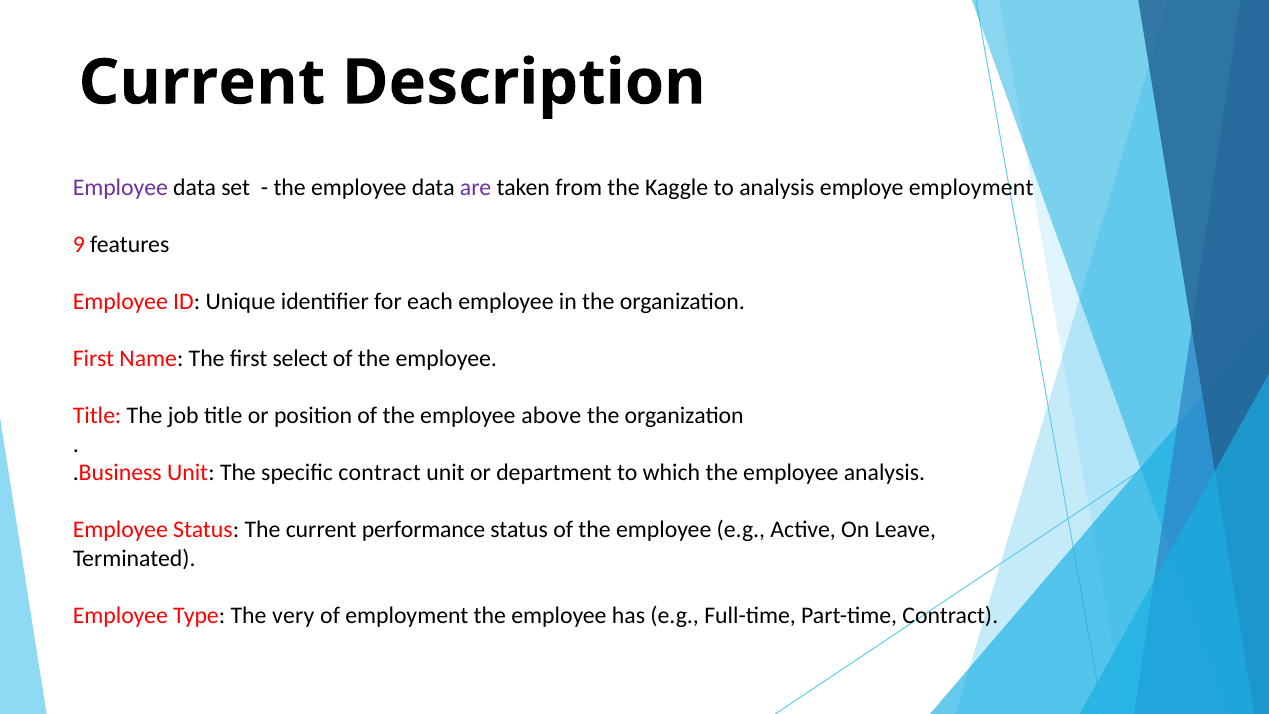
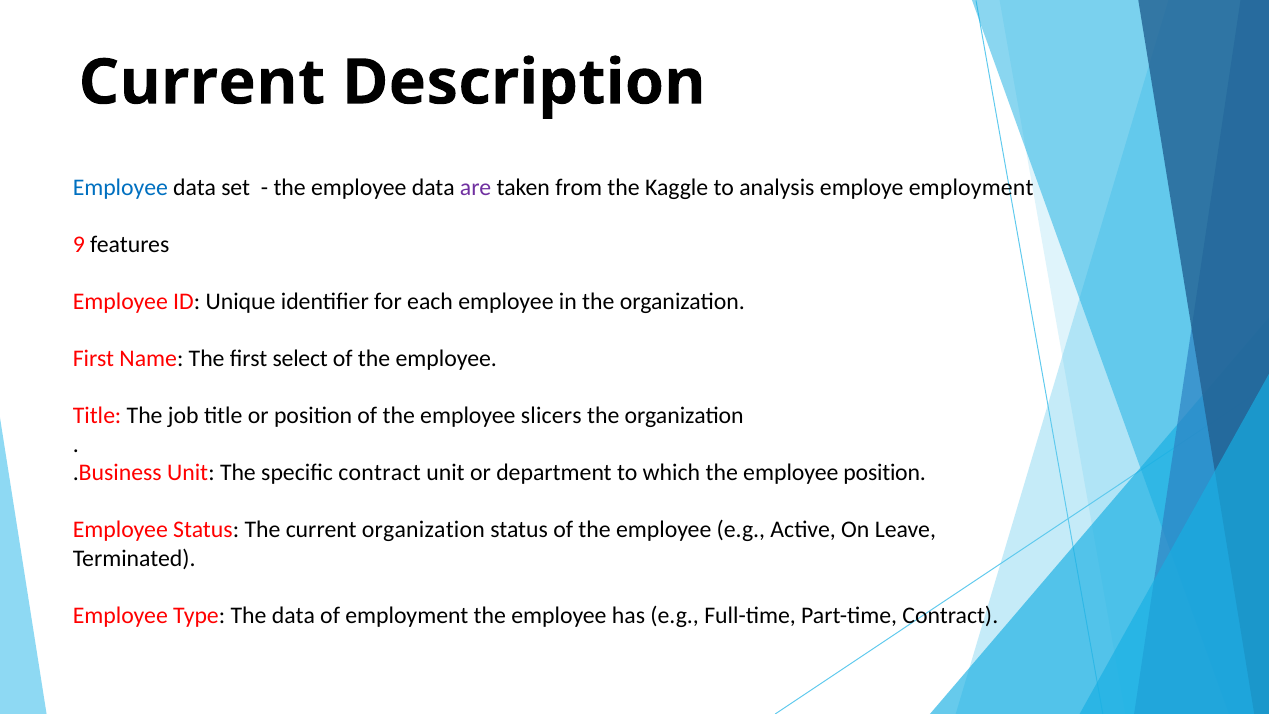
Employee colour: purple -> blue (120, 187)
above: above -> slicers (551, 416)
employee analysis: analysis -> position (885, 473)
current performance: performance -> organization (423, 530)
The very: very -> data (293, 615)
